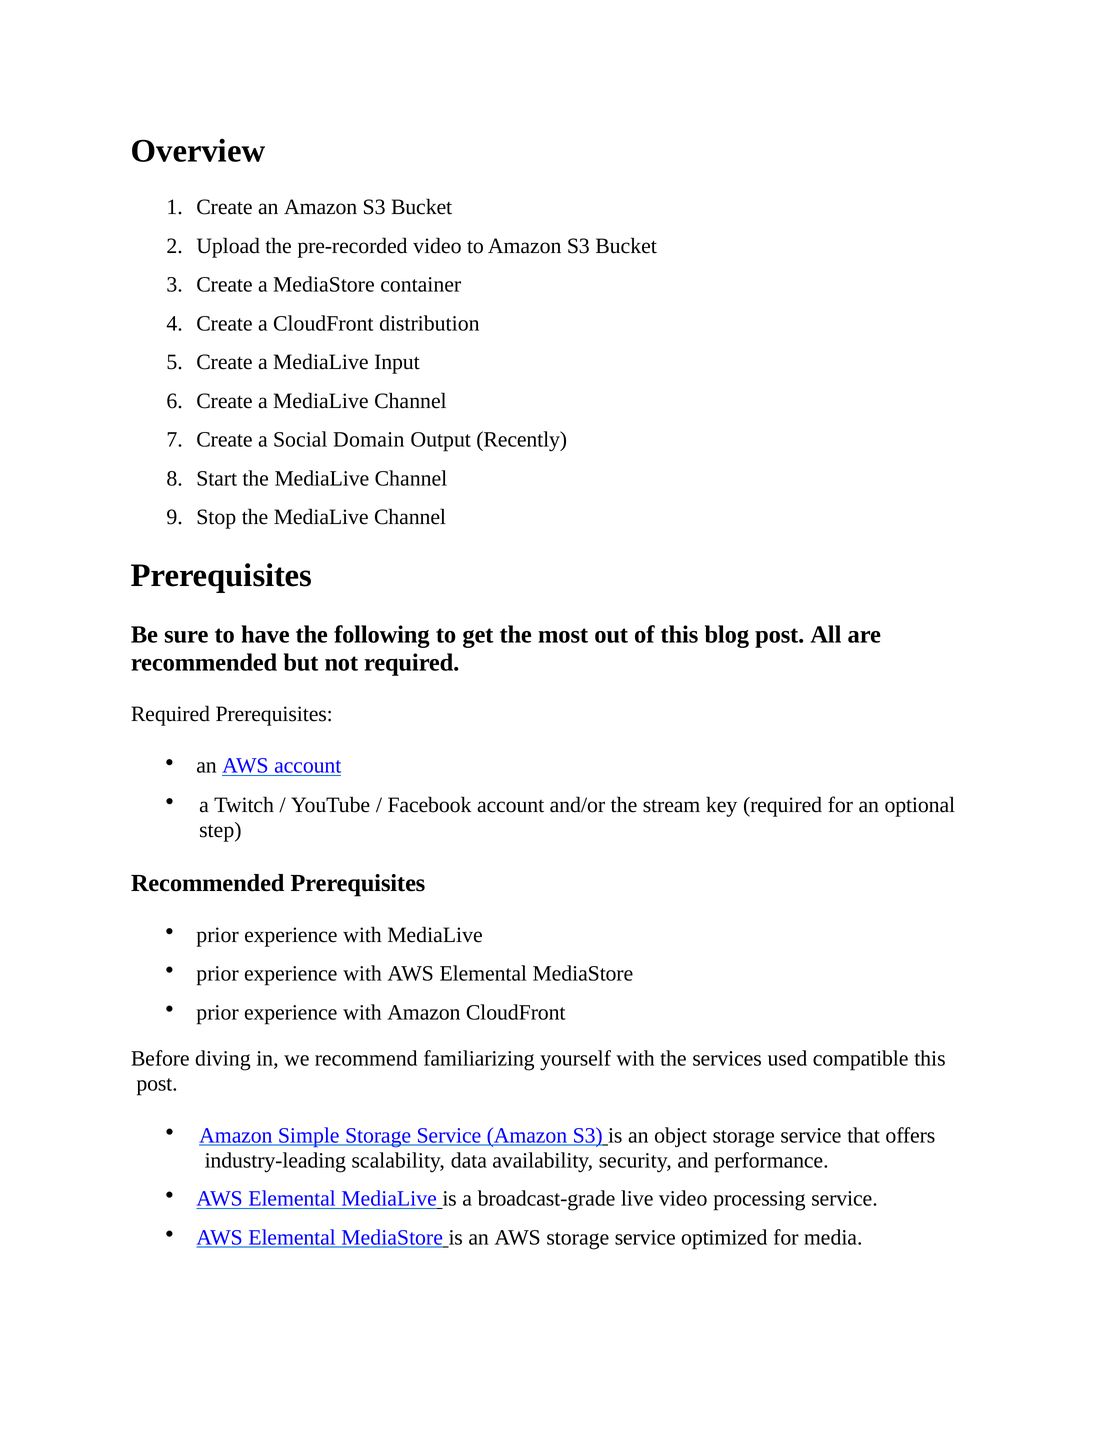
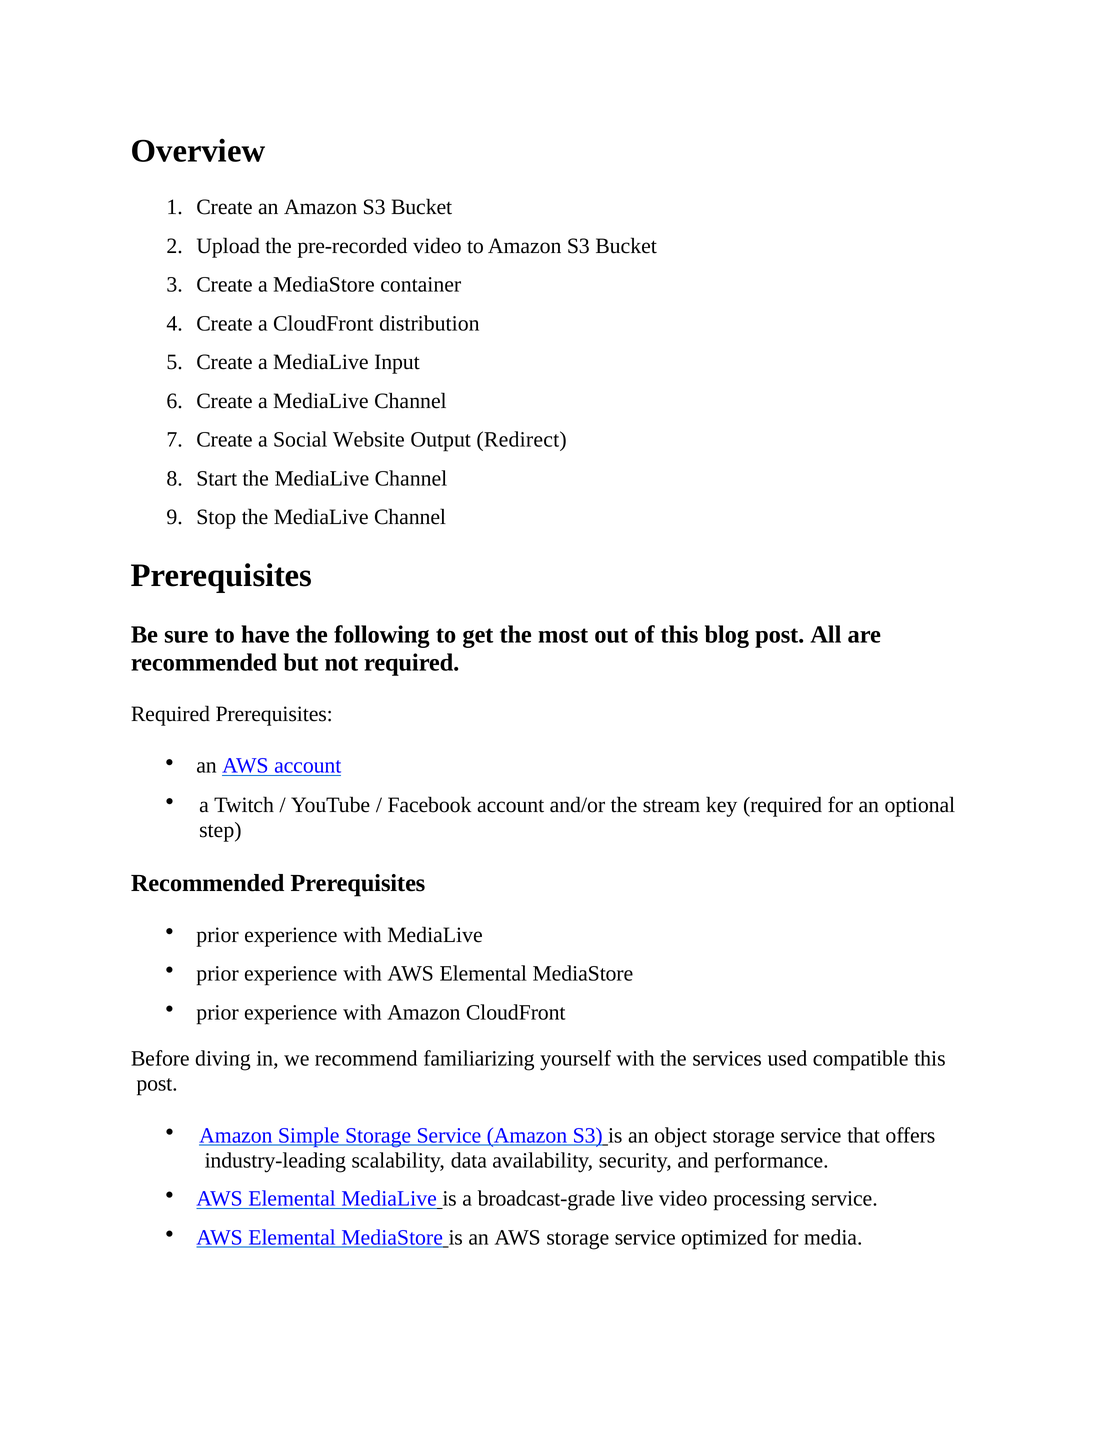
Domain: Domain -> Website (369, 439)
Recently: Recently -> Redirect (522, 439)
